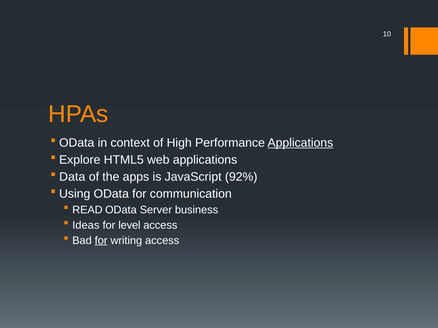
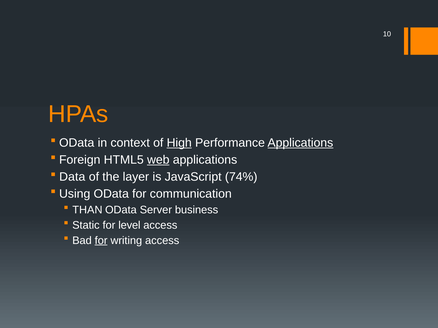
High underline: none -> present (179, 143)
Explore: Explore -> Foreign (80, 160)
web underline: none -> present (158, 160)
apps: apps -> layer (136, 177)
92%: 92% -> 74% (241, 177)
READ: READ -> THAN (87, 210)
Ideas: Ideas -> Static (86, 225)
